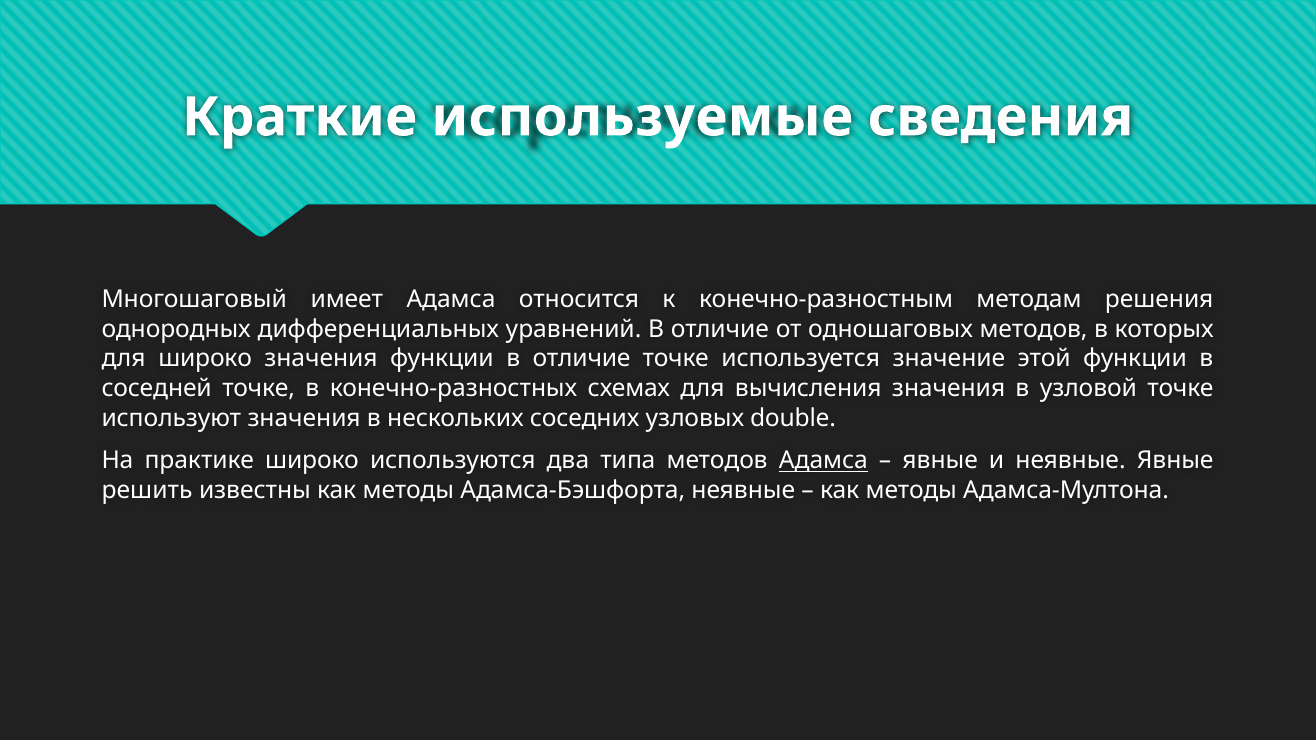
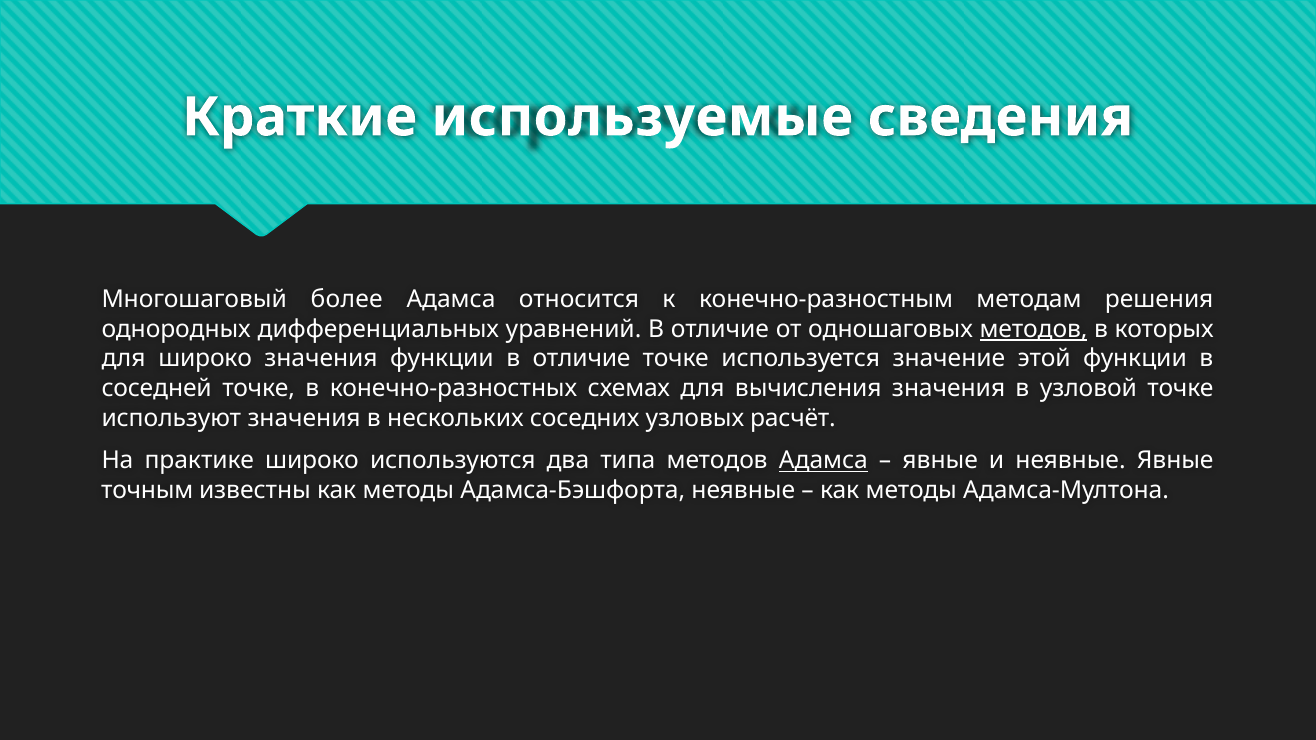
имеет: имеет -> более (347, 300)
методов underline: none -> present (1034, 329)
double: double -> расчёт (793, 418)
решить: решить -> точным (147, 490)
